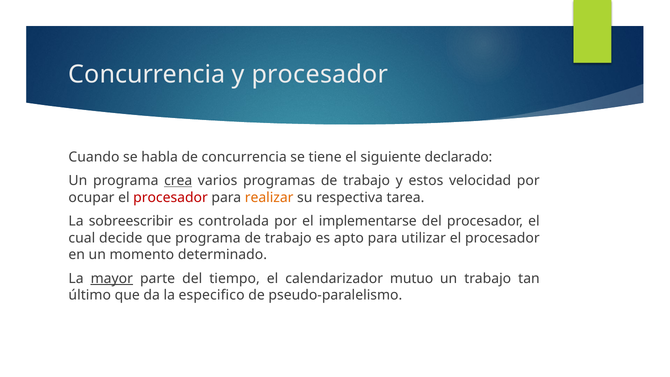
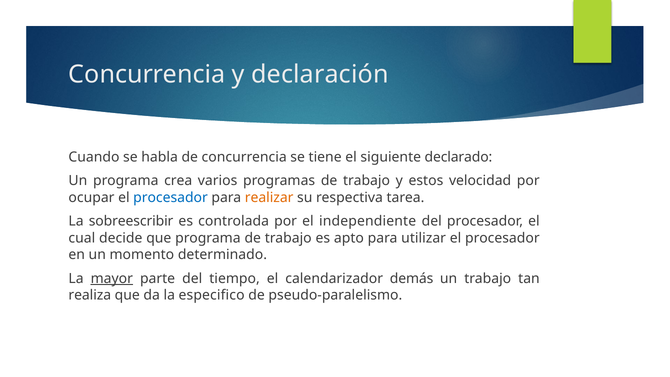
y procesador: procesador -> declaración (320, 75)
crea underline: present -> none (178, 181)
procesador colour: red -> blue (171, 197)
implementarse: implementarse -> independiente (368, 221)
mutuo: mutuo -> demás (412, 278)
último: último -> realiza (90, 295)
